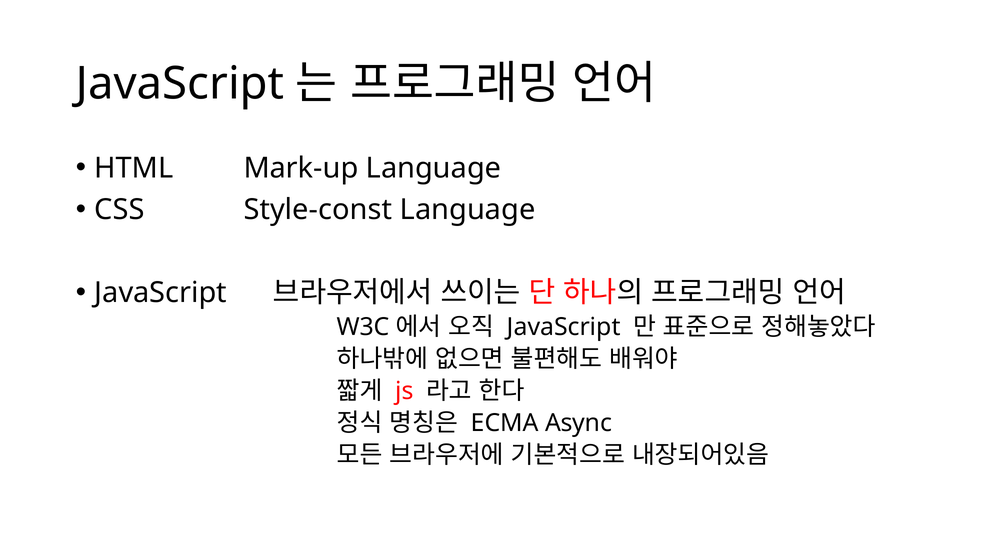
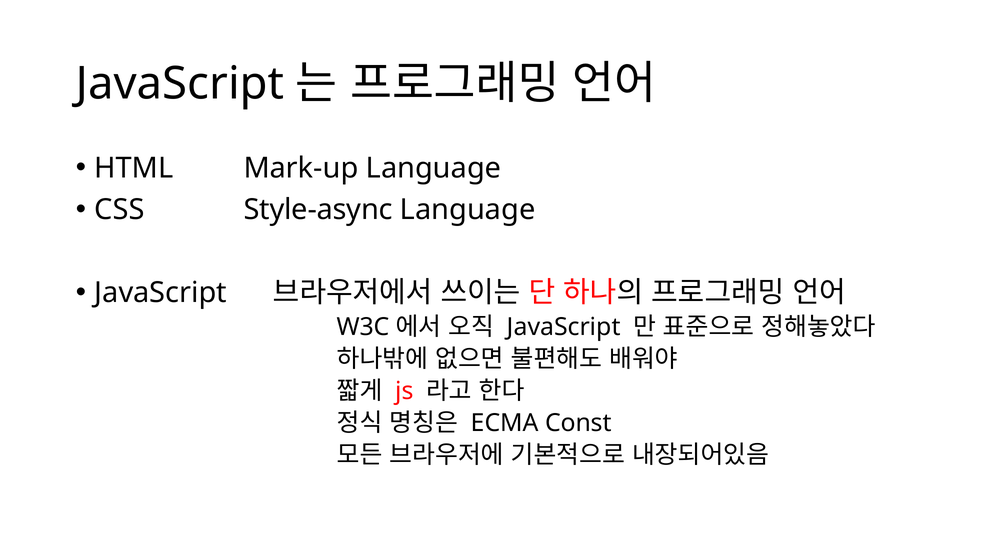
Style-const: Style-const -> Style-async (318, 210)
Async: Async -> Const (578, 423)
